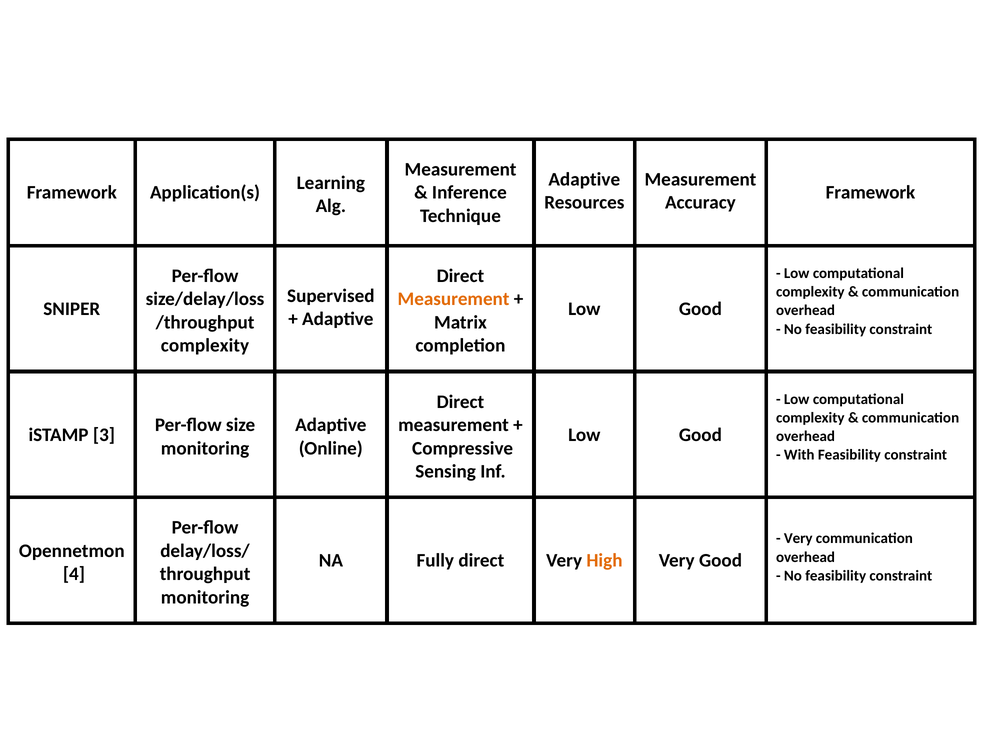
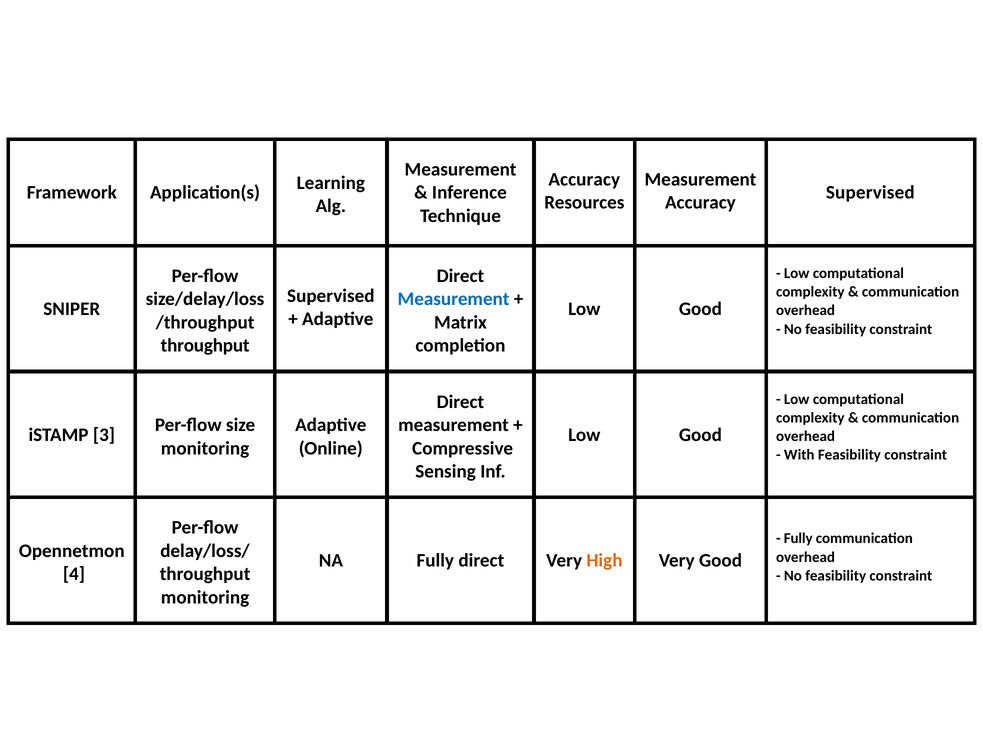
Adaptive: Adaptive -> Accuracy (584, 179)
Framework: Framework -> Supervised (870, 193)
Measurement colour: orange -> blue (454, 299)
complexity: complexity -> throughput (205, 346)
Very: Very -> Fully (798, 539)
